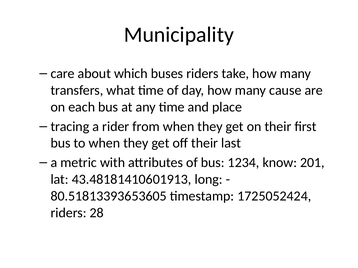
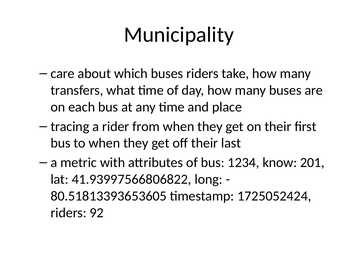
many cause: cause -> buses (285, 90)
43.48181410601913: 43.48181410601913 -> 41.93997566806822 (132, 180)
28: 28 -> 92 (97, 213)
